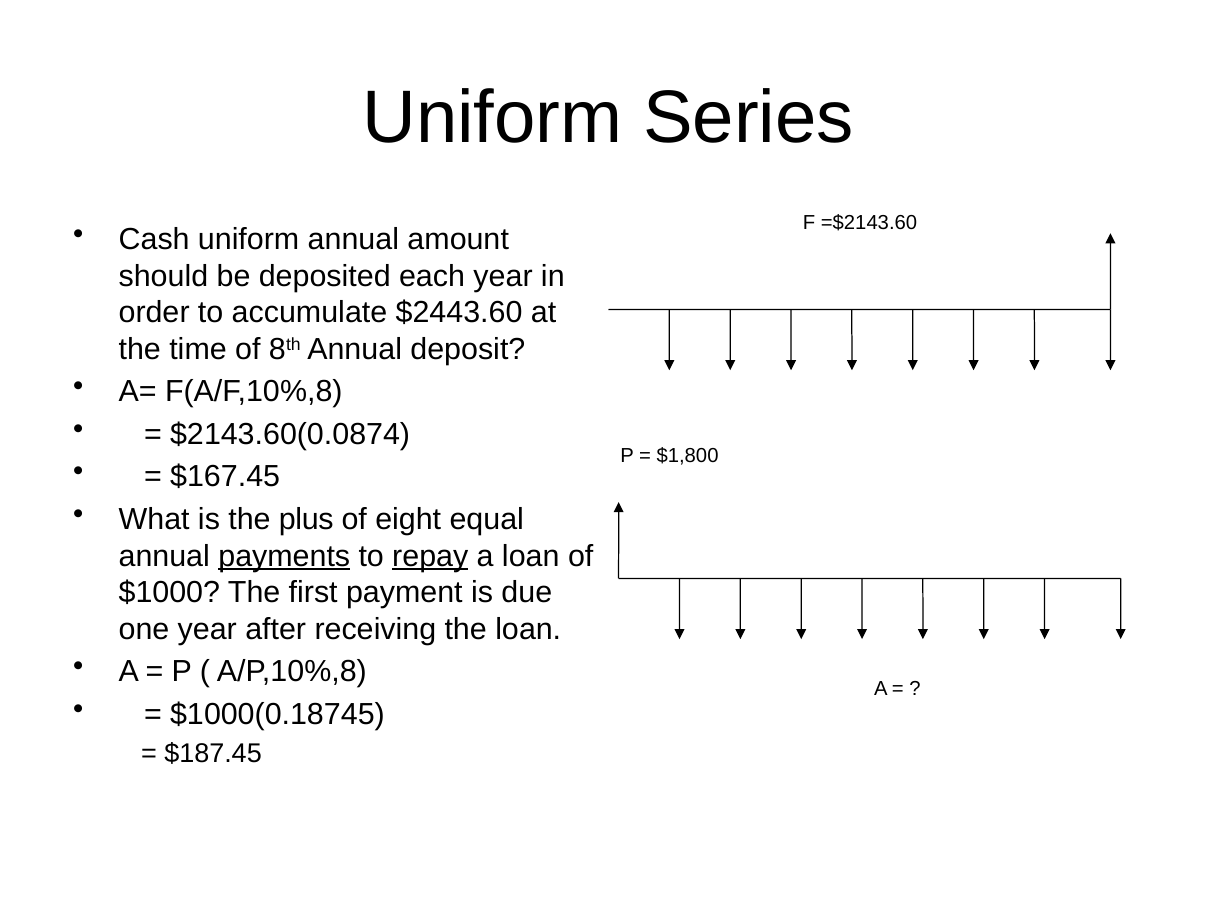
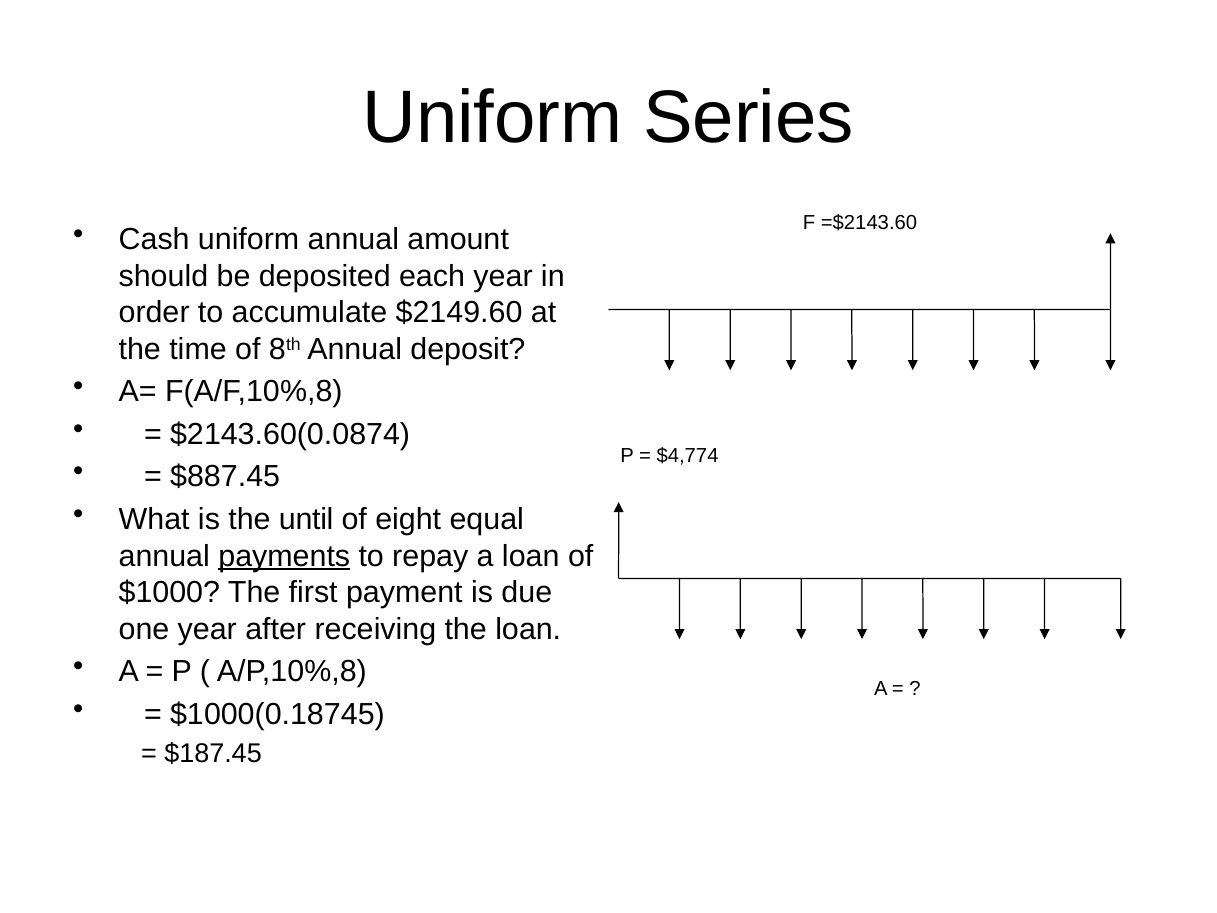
$2443.60: $2443.60 -> $2149.60 (459, 312)
$1,800: $1,800 -> $4,774 (688, 456)
$167.45: $167.45 -> $887.45 (225, 477)
plus: plus -> until (306, 519)
repay underline: present -> none (430, 556)
